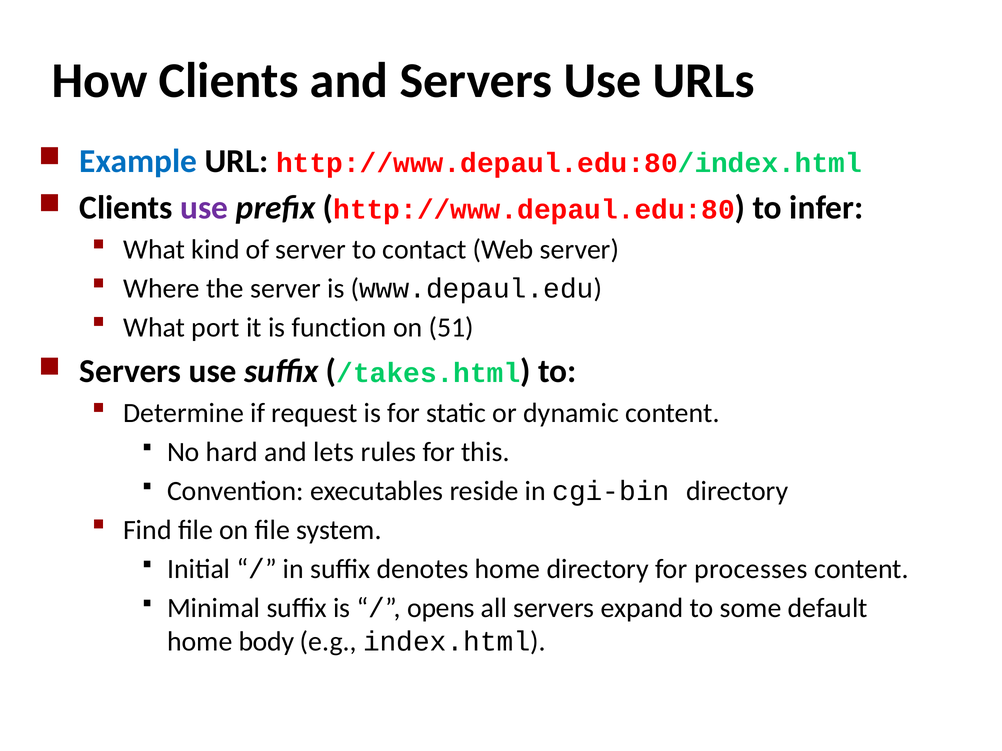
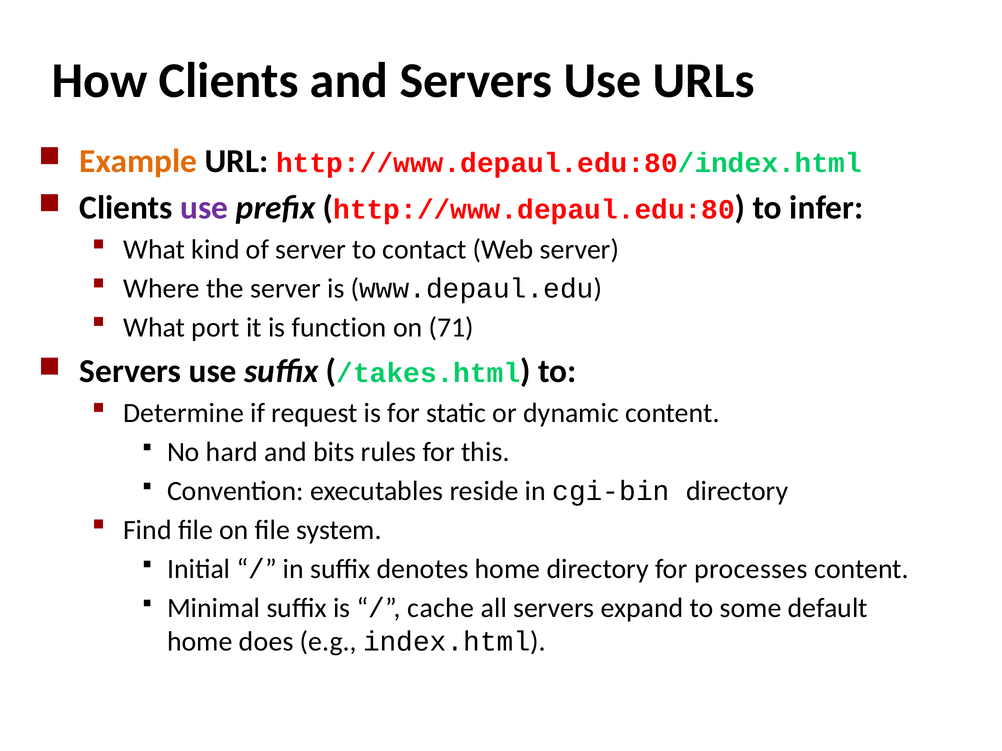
Example colour: blue -> orange (138, 161)
51: 51 -> 71 (451, 328)
lets: lets -> bits (334, 452)
opens: opens -> cache (441, 608)
body: body -> does (266, 642)
